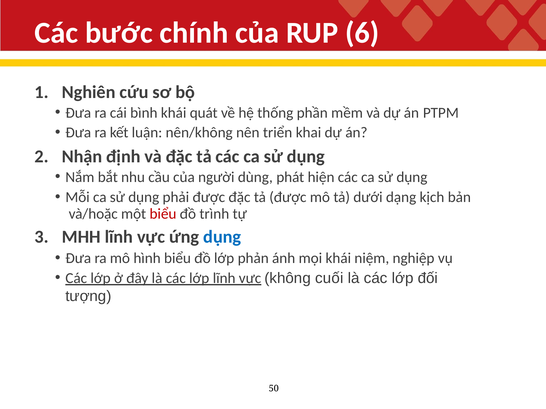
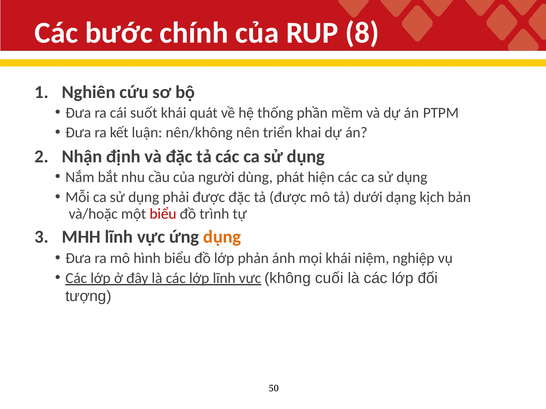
6: 6 -> 8 (362, 33)
bình: bình -> suốt (144, 113)
dụng colour: blue -> orange (222, 237)
